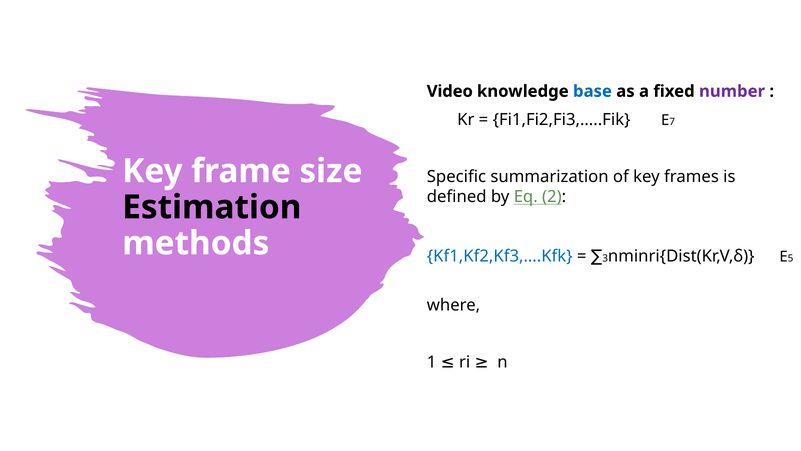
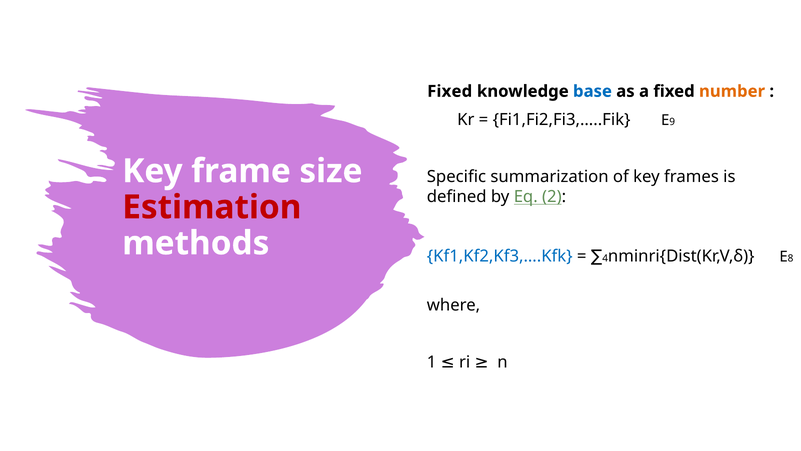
Video: Video -> Fixed (450, 91)
number colour: purple -> orange (732, 91)
7: 7 -> 9 (672, 122)
Estimation colour: black -> red (212, 207)
3: 3 -> 4 (605, 258)
5: 5 -> 8 (791, 258)
